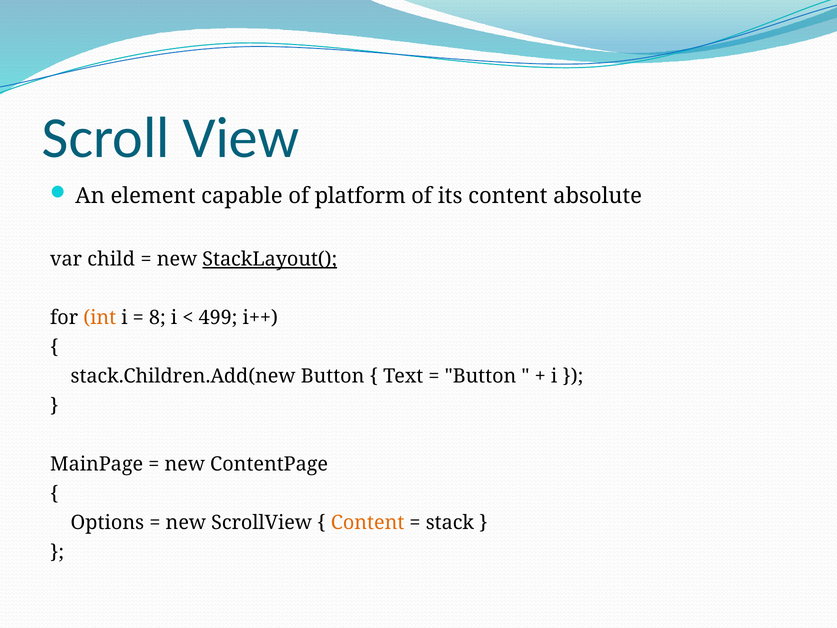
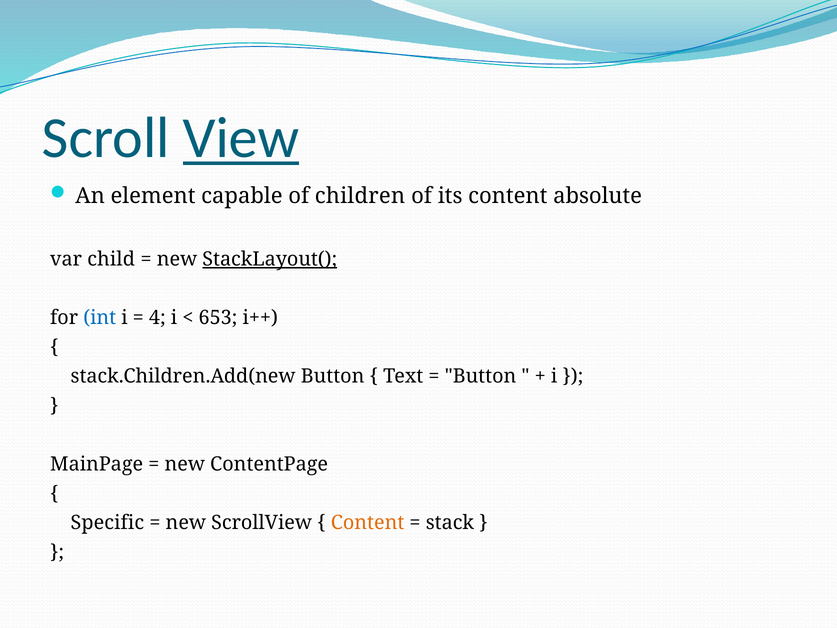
View underline: none -> present (241, 138)
platform: platform -> children (360, 196)
int colour: orange -> blue (100, 318)
8: 8 -> 4 (157, 318)
499: 499 -> 653 (218, 318)
Options: Options -> Specific (107, 523)
